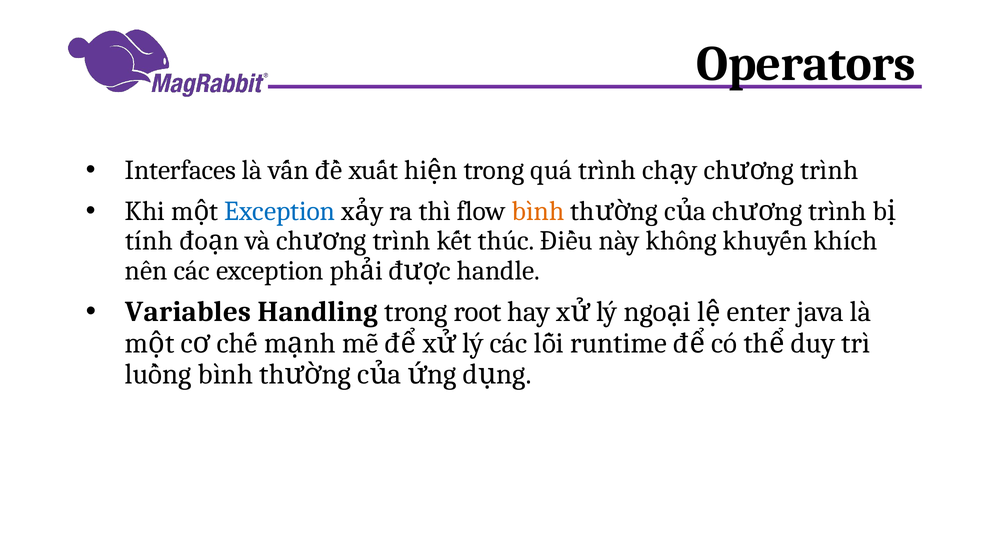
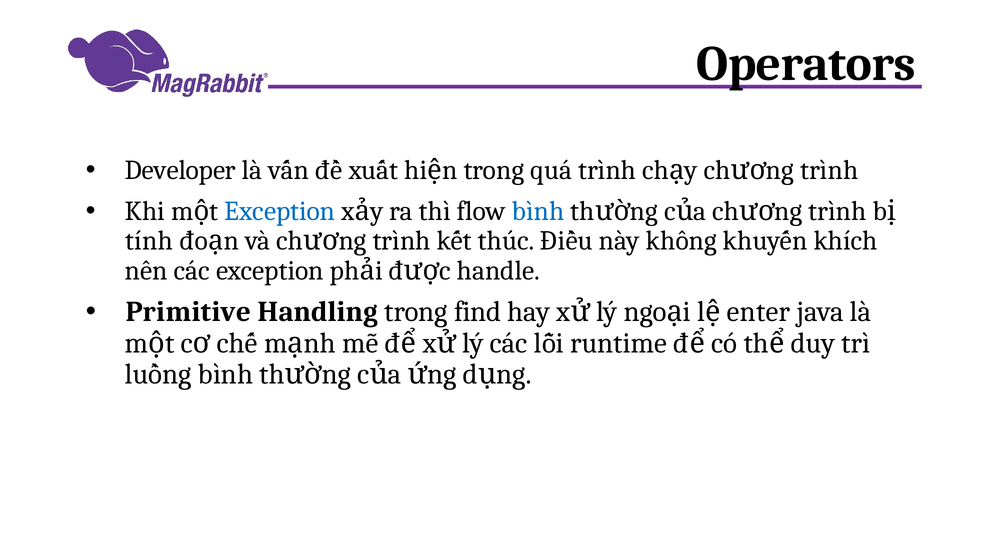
Interfaces: Interfaces -> Developer (180, 170)
bình colour: orange -> blue (538, 211)
Variables: Variables -> Primitive (188, 312)
root: root -> find (478, 312)
